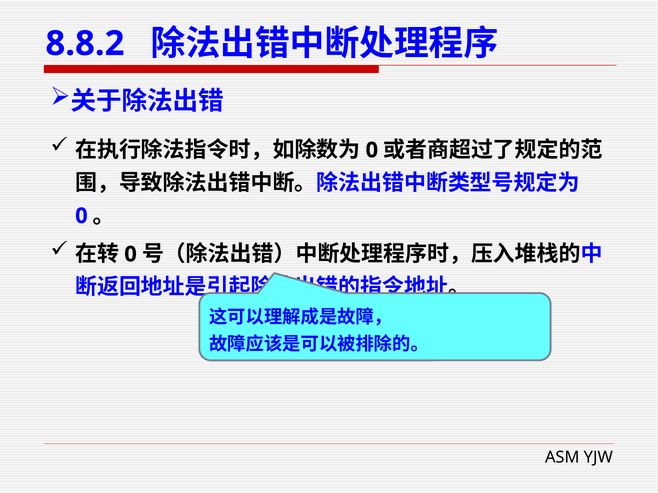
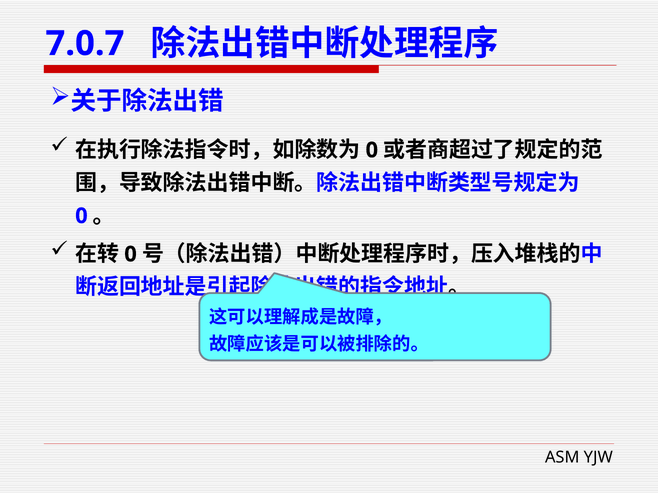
8.8.2: 8.8.2 -> 7.0.7 (85, 44)
